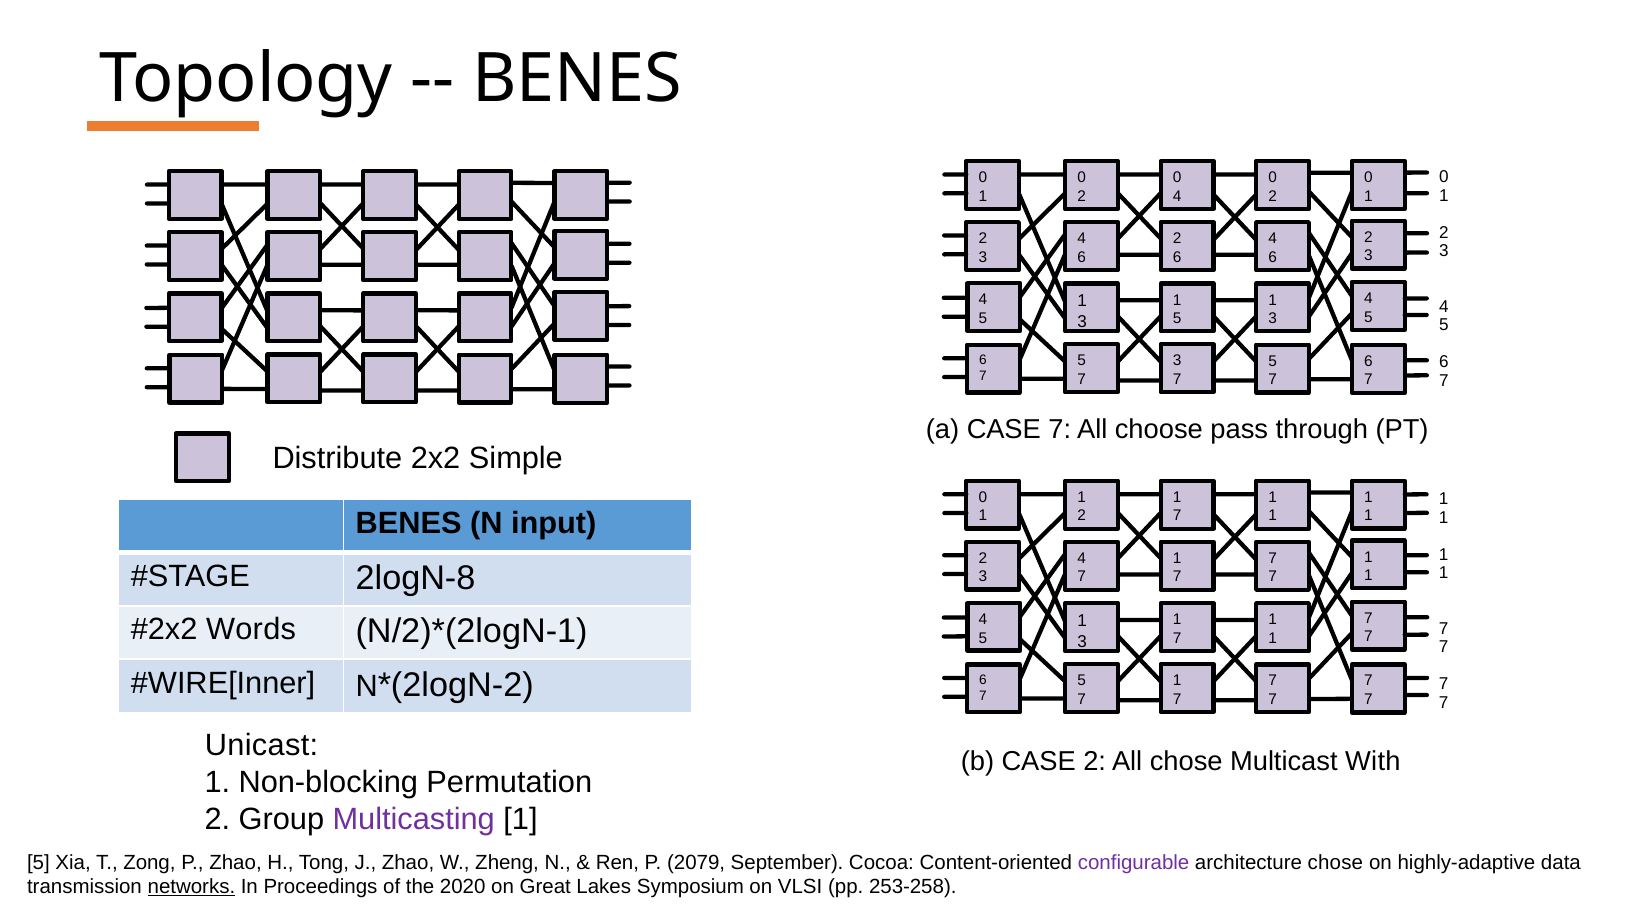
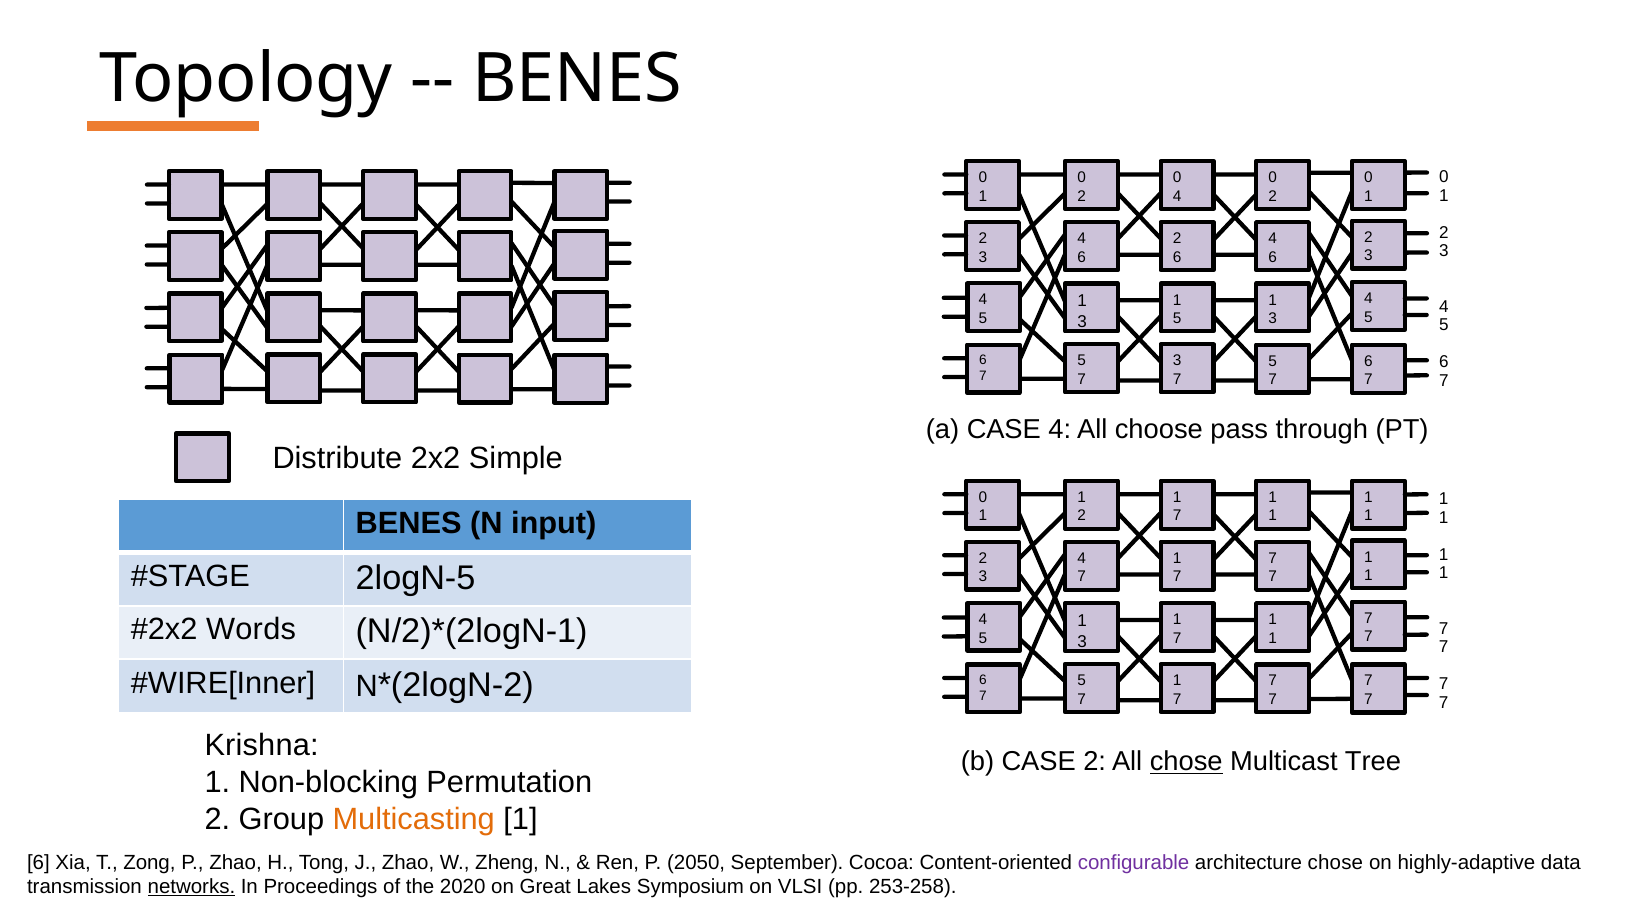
CASE 7: 7 -> 4 (1060, 429)
2logN-8: 2logN-8 -> 2logN-5 (416, 578)
Unicast: Unicast -> Krishna (262, 745)
chose underline: none -> present (1186, 762)
With: With -> Tree (1373, 762)
Multicasting colour: purple -> orange (414, 819)
5: 5 -> 6 (38, 862)
2079: 2079 -> 2050 (696, 862)
